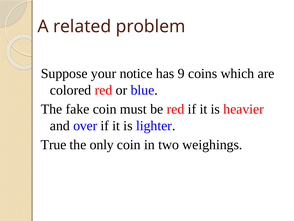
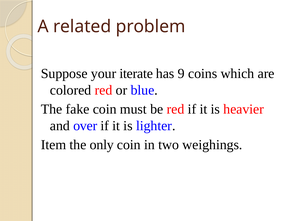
notice: notice -> iterate (136, 73)
True: True -> Item (53, 144)
